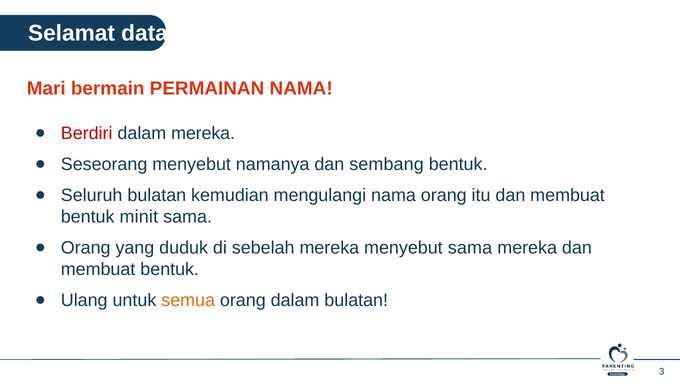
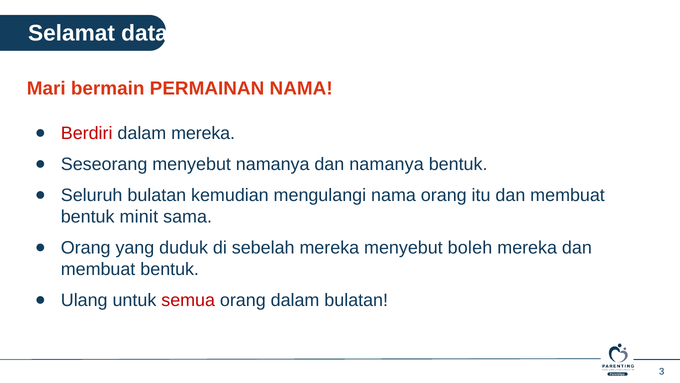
dan sembang: sembang -> namanya (387, 164)
menyebut sama: sama -> boleh (470, 247)
semua colour: orange -> red (188, 300)
